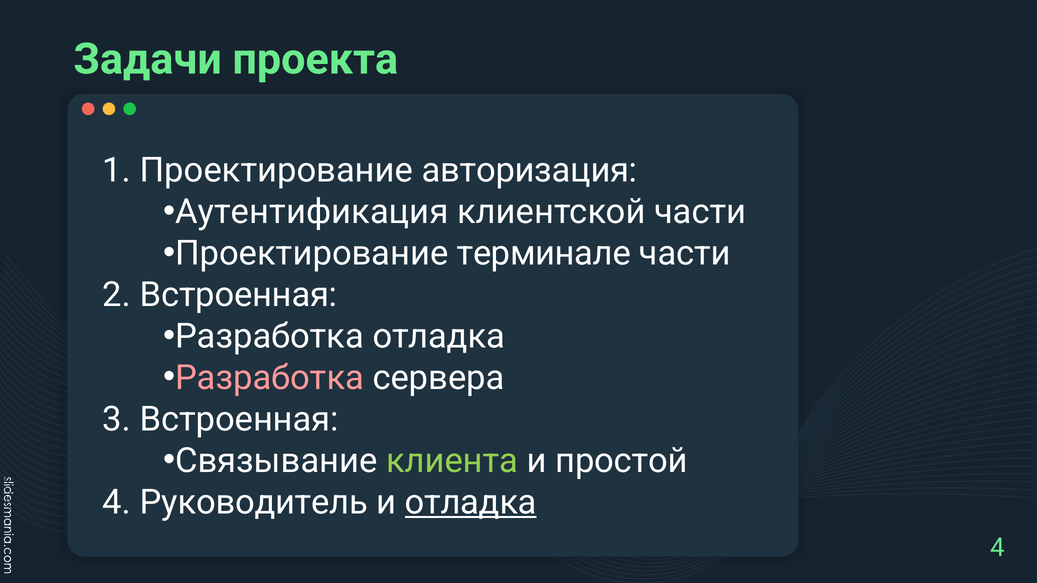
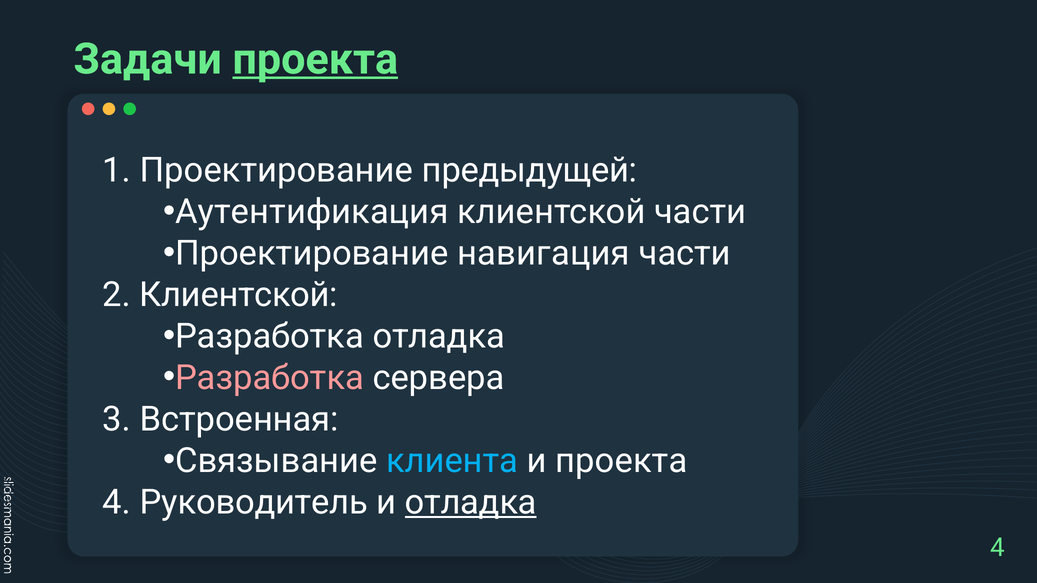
проекта underline: none -> present (315, 59)
авторизация: авторизация -> предыдущей (530, 171)
терминале: терминале -> навигация (544, 254)
Встроенная: Встроенная -> Клиентской (239, 295)
клиента colour: light green -> light blue (452, 461)
и простой: простой -> проекта (621, 461)
